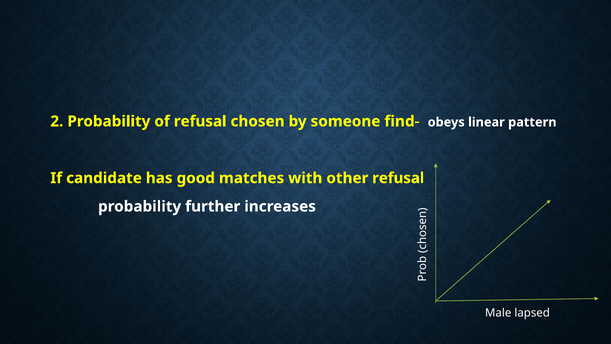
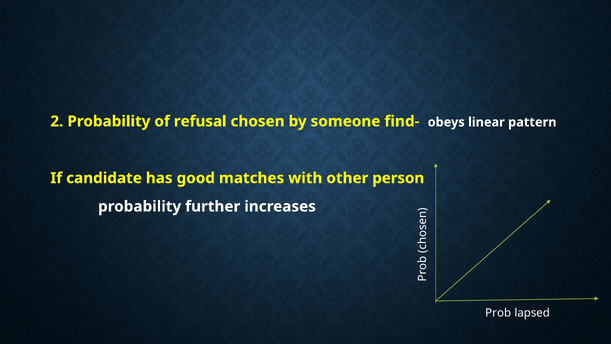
other refusal: refusal -> person (398, 178)
Male: Male -> Prob (498, 313)
